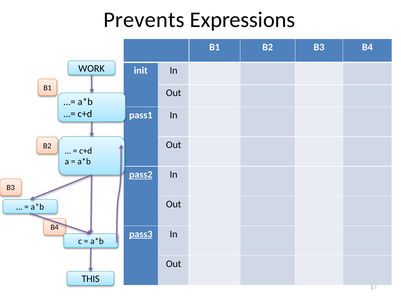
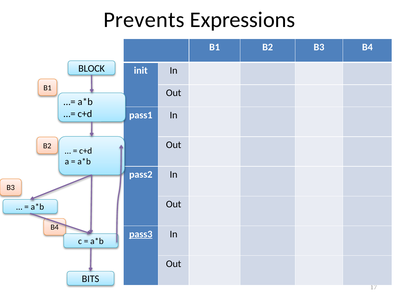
WORK: WORK -> BLOCK (92, 68)
pass2 underline: present -> none (141, 174)
THIS: THIS -> BITS (91, 279)
